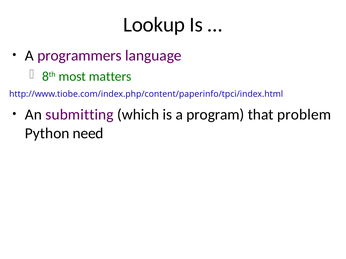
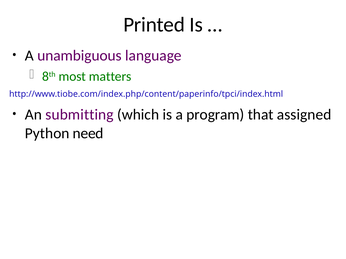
Lookup: Lookup -> Printed (154, 25)
programmers: programmers -> unambiguous (80, 56)
problem: problem -> assigned (304, 115)
